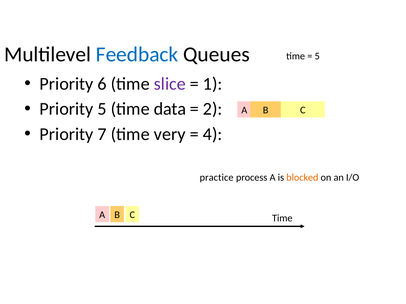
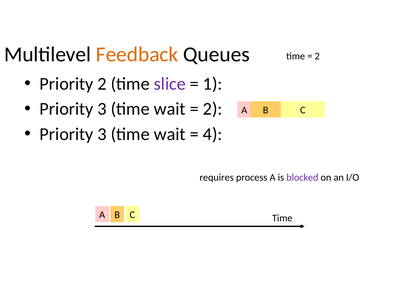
Feedback colour: blue -> orange (137, 54)
5: 5 -> 2 (317, 56)
Priority 6: 6 -> 2 (102, 84)
5: 5 -> 3 (102, 109)
data: data -> wait (170, 109)
7: 7 -> 3 (102, 134)
very: very -> wait (170, 134)
practice: practice -> requires (217, 178)
blocked colour: orange -> purple (302, 178)
